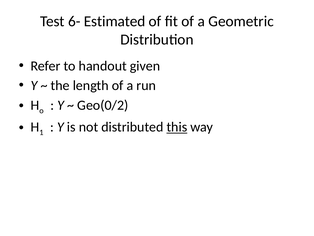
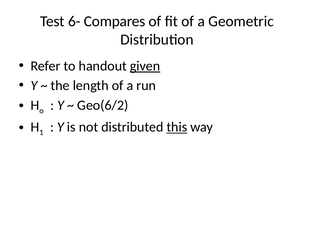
Estimated: Estimated -> Compares (115, 21)
given underline: none -> present (145, 66)
Geo(0/2: Geo(0/2 -> Geo(6/2 (103, 105)
